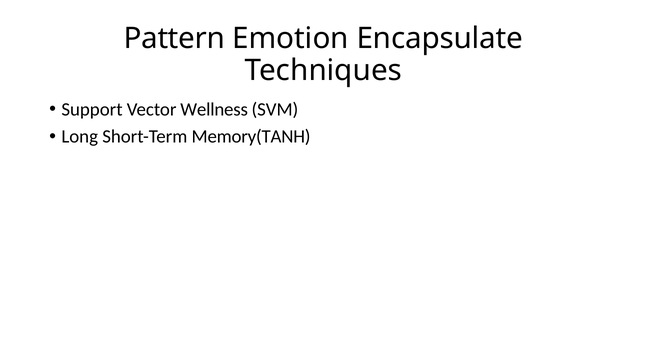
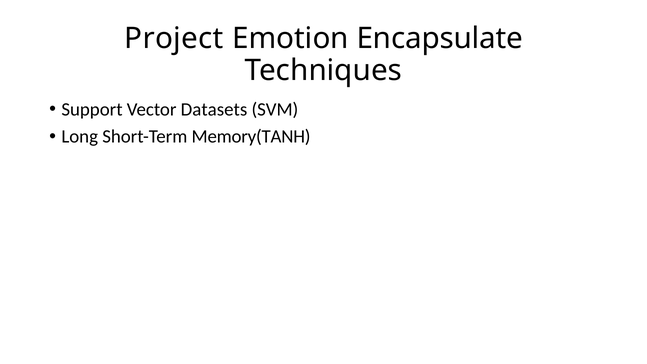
Pattern: Pattern -> Project (174, 38)
Wellness: Wellness -> Datasets (214, 109)
